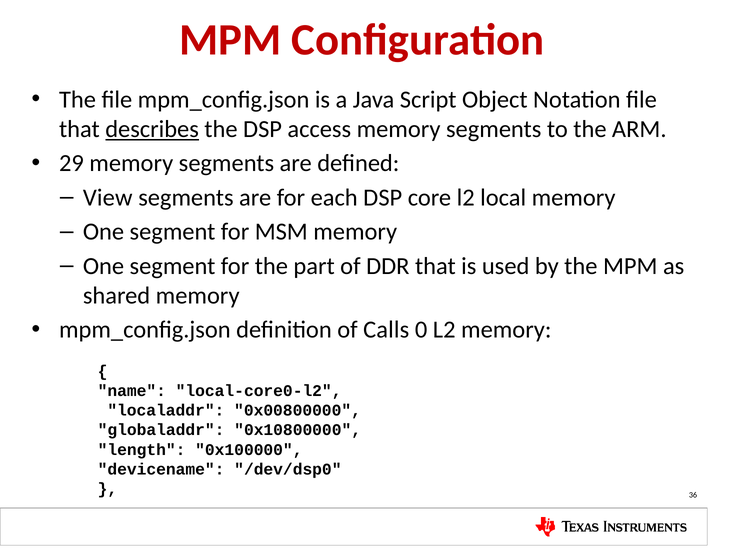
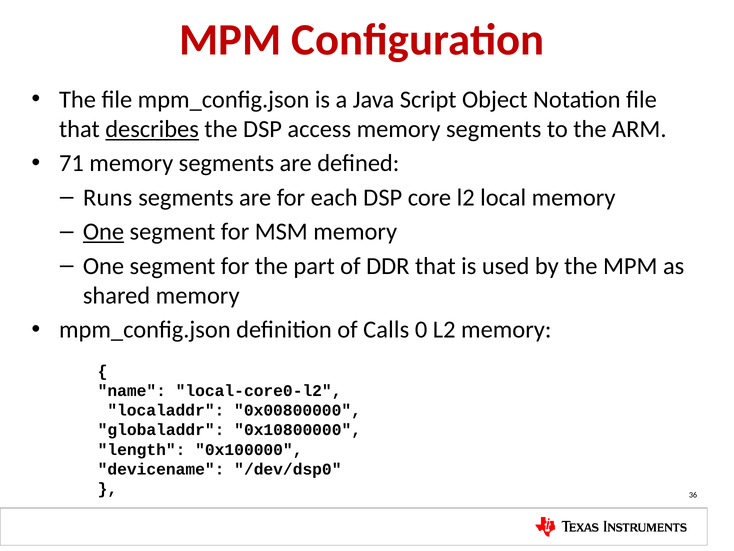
29: 29 -> 71 (71, 163)
View: View -> Runs (108, 197)
One underline: none -> present (103, 232)
